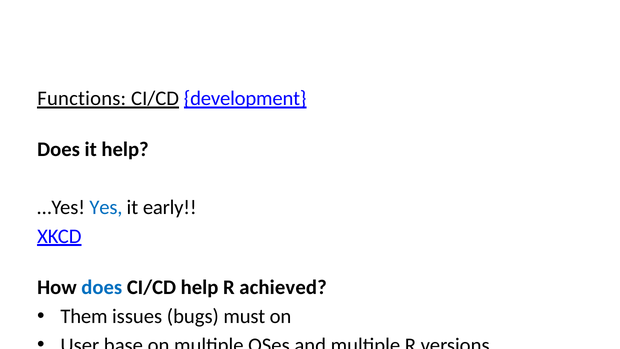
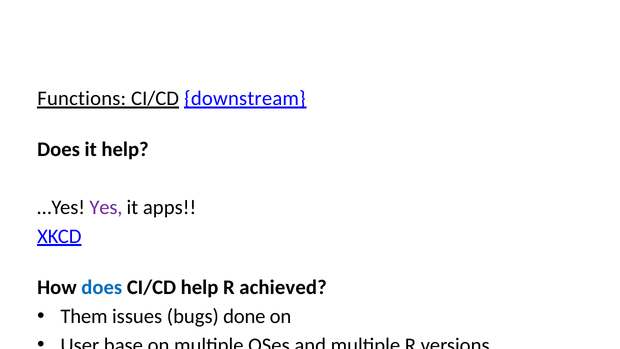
development: development -> downstream (245, 98)
Yes colour: blue -> purple (106, 207)
early: early -> apps (170, 207)
must: must -> done (244, 316)
